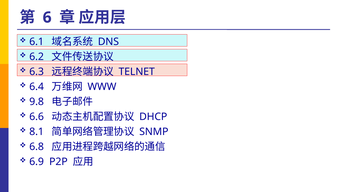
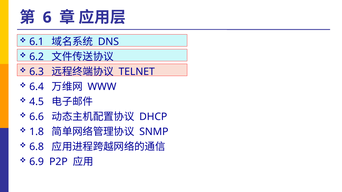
9.8: 9.8 -> 4.5 (37, 102)
8.1: 8.1 -> 1.8 (37, 132)
